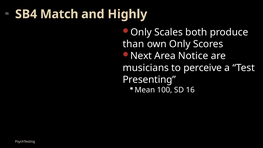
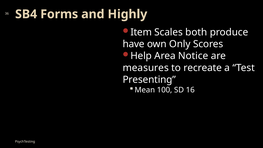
Match: Match -> Forms (59, 14)
Only: Only -> Item (141, 32)
than: than -> have (134, 44)
Next: Next -> Help (141, 56)
musicians: musicians -> measures (146, 68)
perceive: perceive -> recreate (203, 68)
